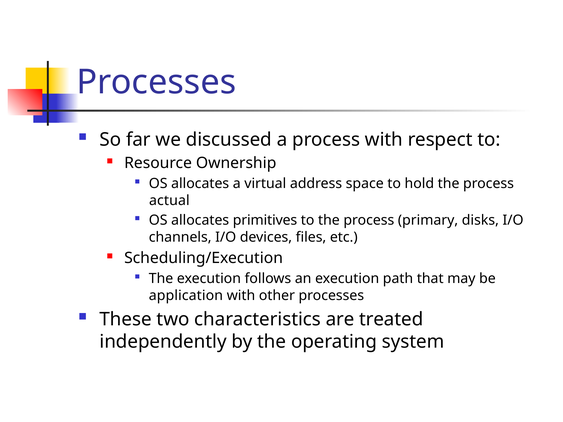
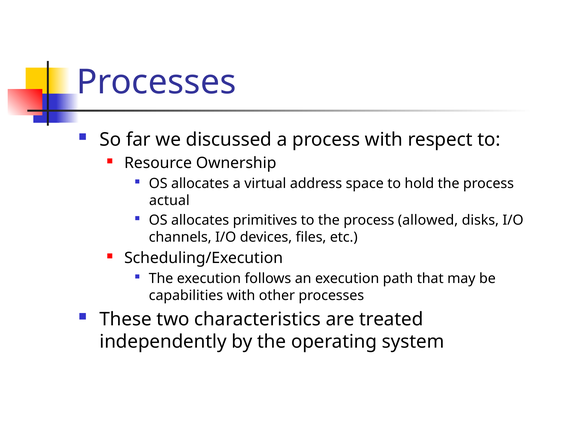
primary: primary -> allowed (428, 220)
application: application -> capabilities (186, 296)
